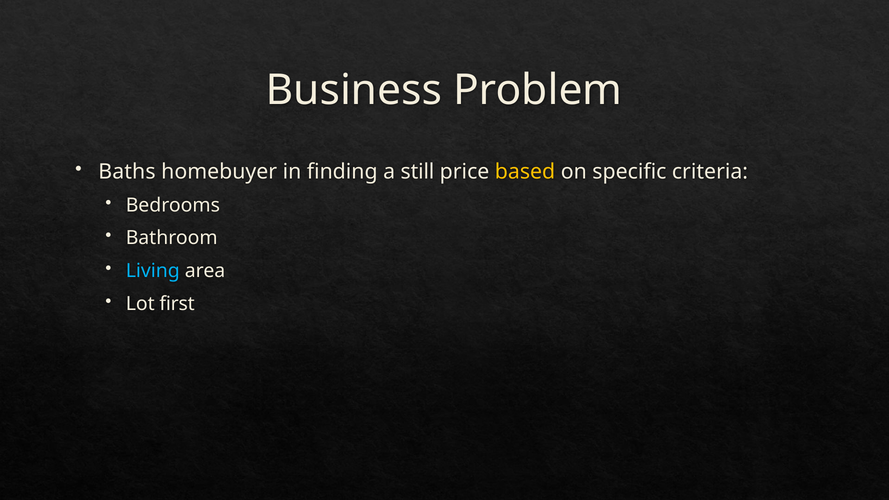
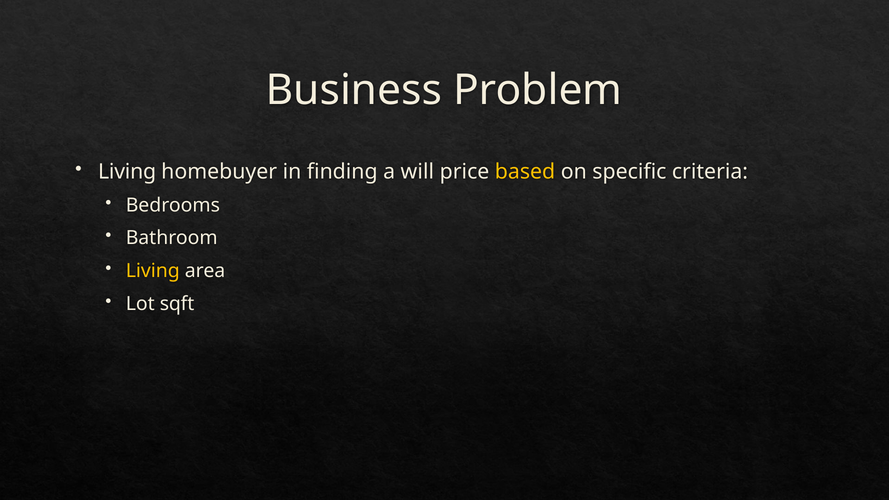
Baths: Baths -> Living (127, 172)
still: still -> will (417, 172)
Living colour: light blue -> yellow (153, 271)
first: first -> sqft (177, 304)
